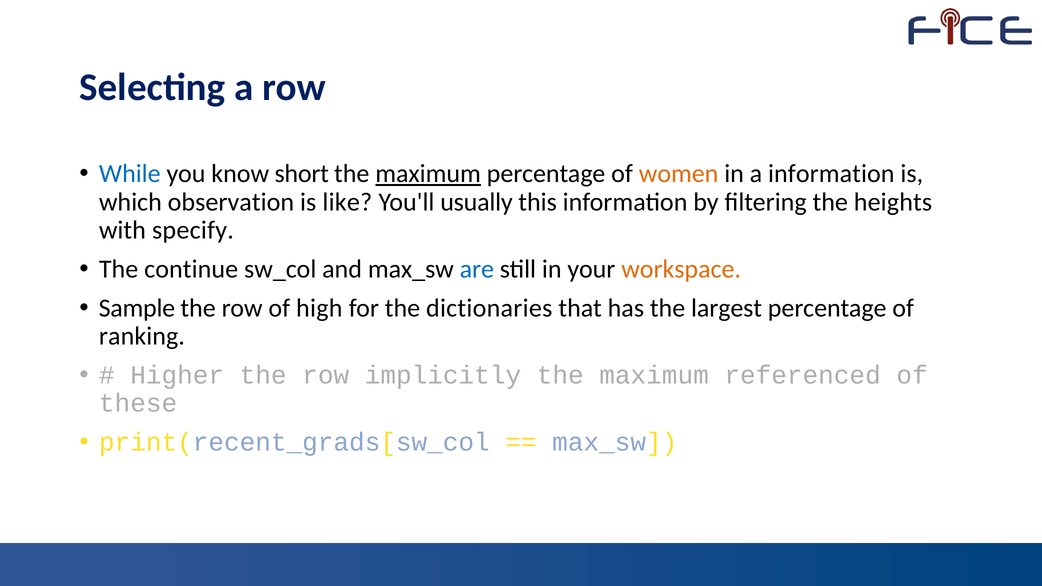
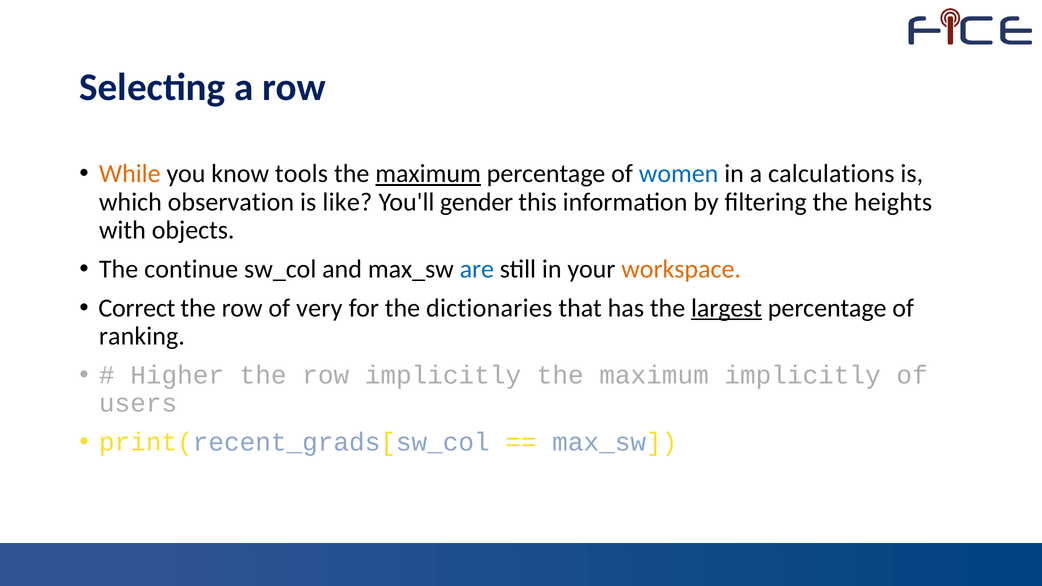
While colour: blue -> orange (130, 174)
short: short -> tools (302, 174)
women colour: orange -> blue (679, 174)
a information: information -> calculations (831, 174)
usually: usually -> gender (477, 202)
specify: specify -> objects (193, 230)
Sample: Sample -> Correct (137, 308)
high: high -> very (319, 308)
largest underline: none -> present (727, 308)
maximum referenced: referenced -> implicitly (803, 375)
these: these -> users (138, 403)
